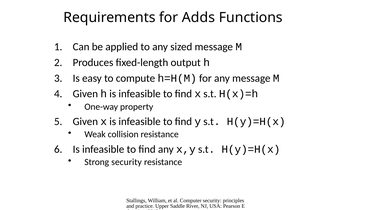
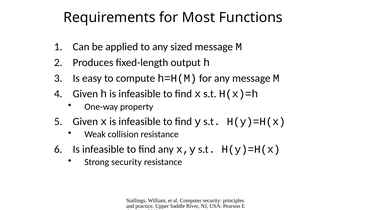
Adds: Adds -> Most (199, 17)
